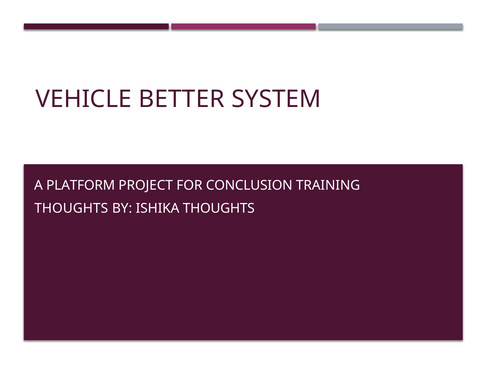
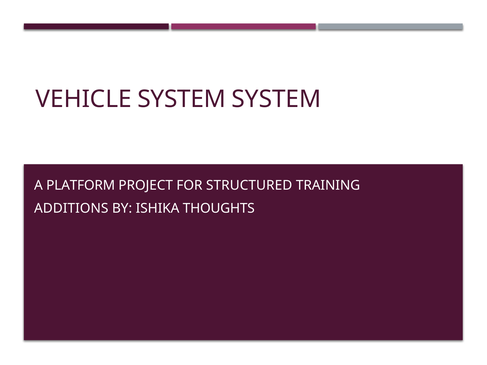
VEHICLE BETTER: BETTER -> SYSTEM (182, 99)
CONCLUSION: CONCLUSION -> STRUCTURED (249, 186)
THOUGHTS: THOUGHTS -> ADDITIONS (71, 209)
